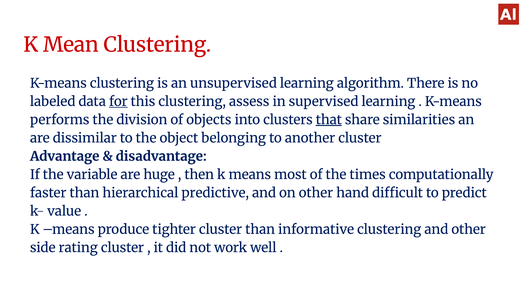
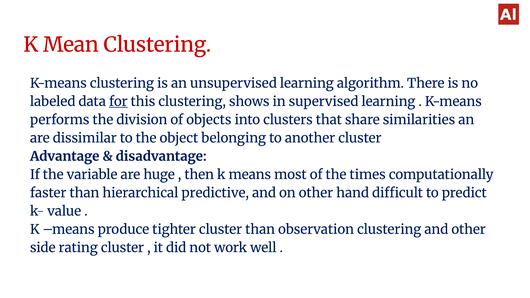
assess: assess -> shows (249, 102)
that underline: present -> none (329, 120)
informative: informative -> observation (316, 230)
